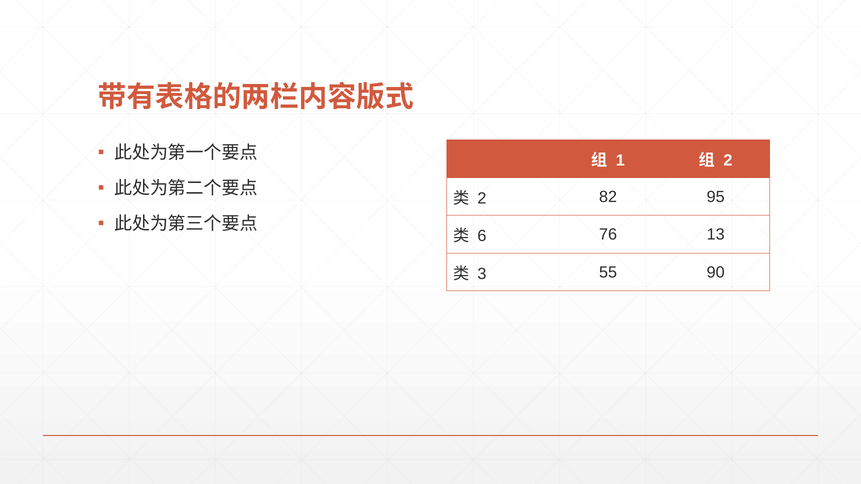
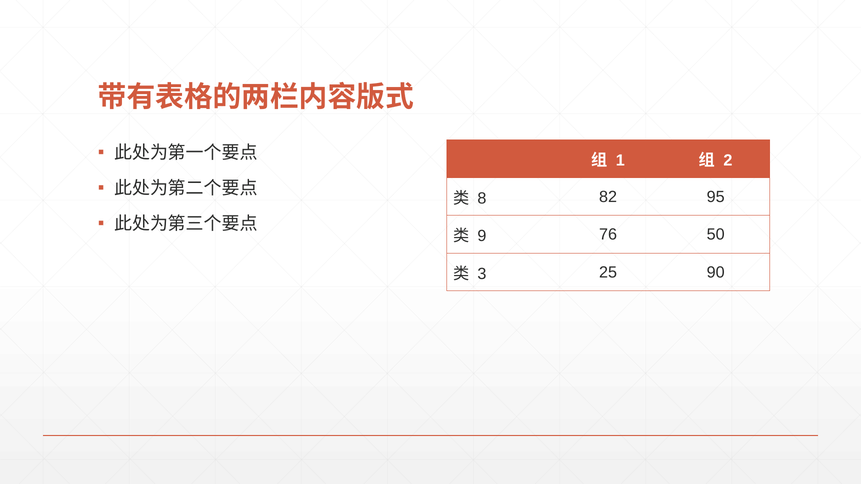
2: 2 -> 8 (482, 198)
6: 6 -> 9 (482, 236)
13: 13 -> 50 (716, 235)
55: 55 -> 25 (608, 272)
